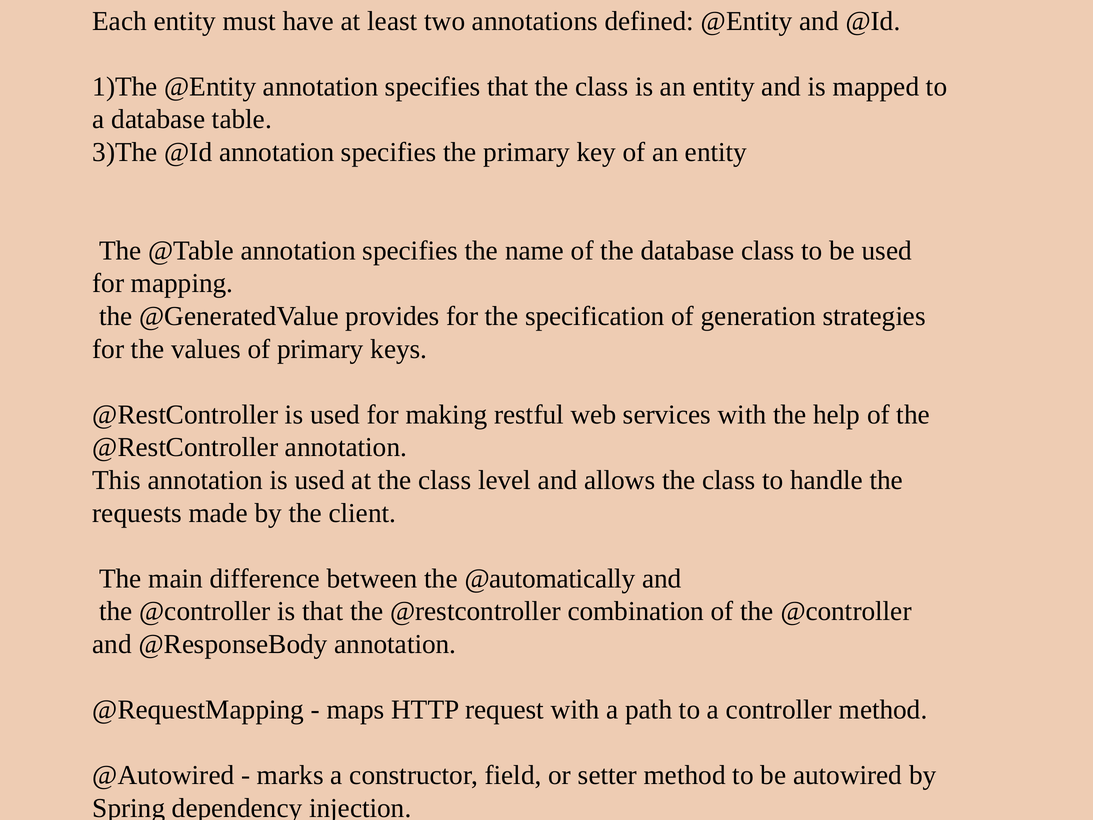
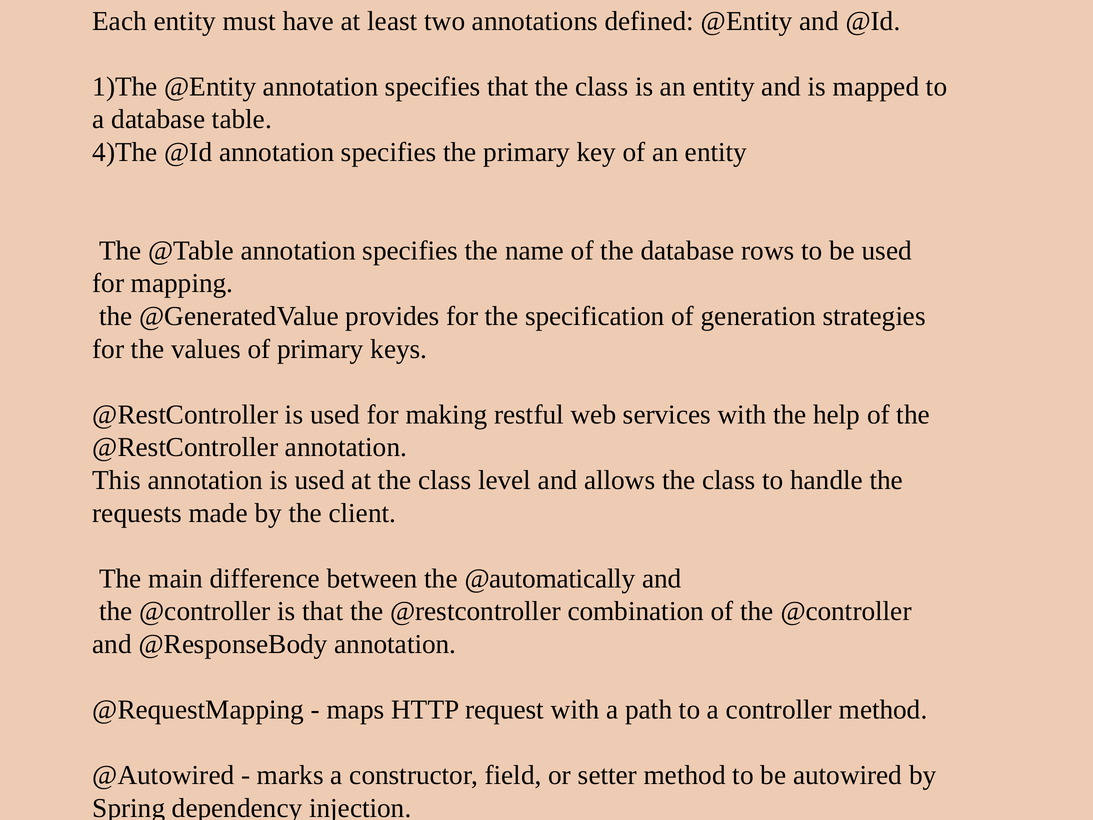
3)The: 3)The -> 4)The (125, 152)
database class: class -> rows (768, 251)
